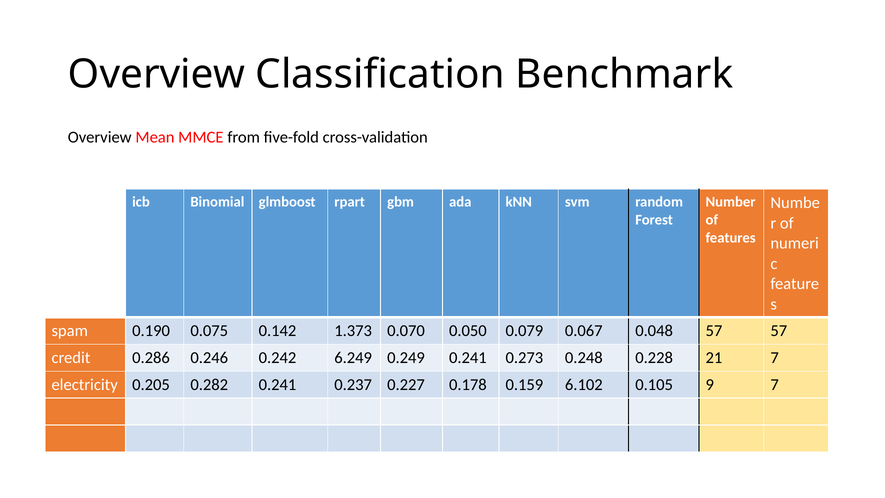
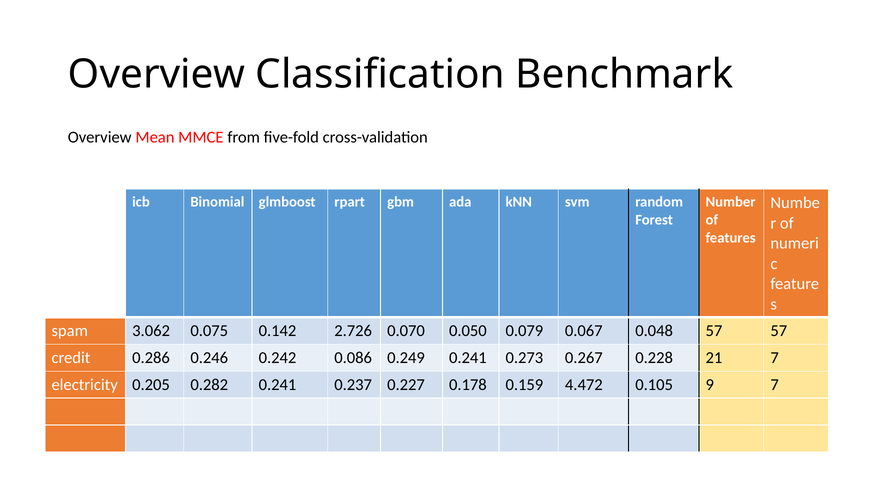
0.190: 0.190 -> 3.062 (151, 331)
1.373: 1.373 -> 2.726 (353, 331)
6.249: 6.249 -> 0.086 (353, 358)
0.248: 0.248 -> 0.267 (584, 358)
6.102: 6.102 -> 4.472 (584, 385)
